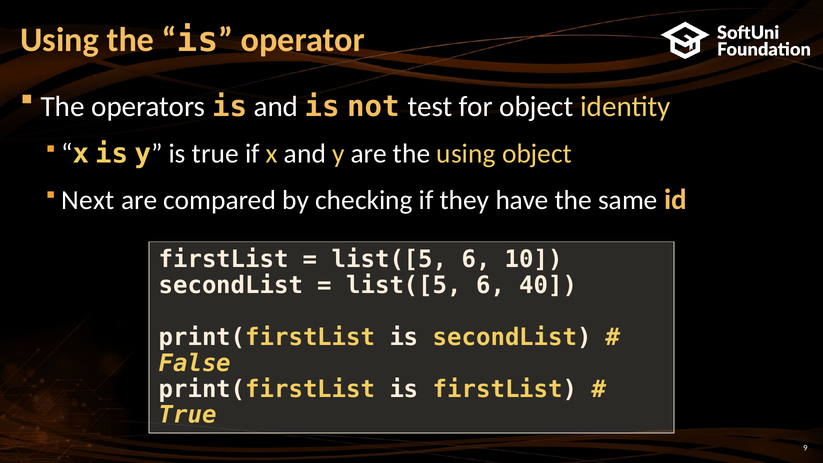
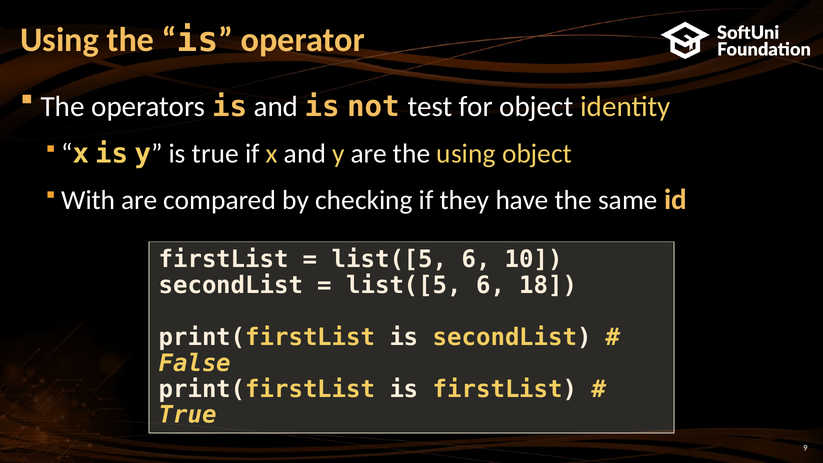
Next: Next -> With (88, 200)
40: 40 -> 18 (548, 285)
